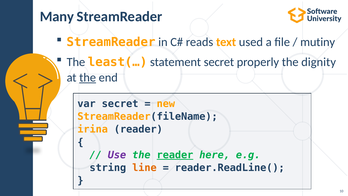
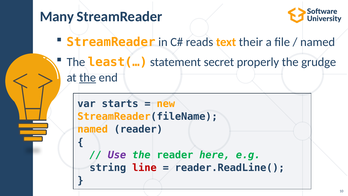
used: used -> their (251, 42)
mutiny: mutiny -> named (318, 42)
dignity: dignity -> grudge (319, 62)
var secret: secret -> starts (120, 104)
irina: irina -> named (93, 129)
reader underline: present -> none (175, 155)
line colour: orange -> red (144, 168)
